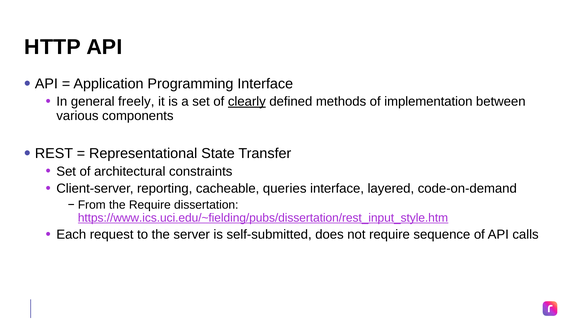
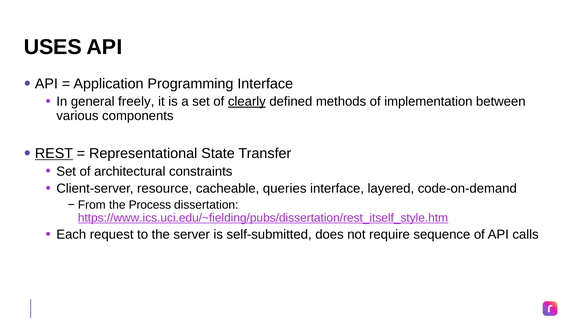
HTTP: HTTP -> USES (53, 47)
REST underline: none -> present (54, 154)
reporting: reporting -> resource (165, 189)
the Require: Require -> Process (150, 205)
https://www.ics.uci.edu/~fielding/pubs/dissertation/rest_input_style.htm: https://www.ics.uci.edu/~fielding/pubs/dissertation/rest_input_style.htm -> https://www.ics.uci.edu/~fielding/pubs/dissertation/rest_itself_style.htm (263, 218)
